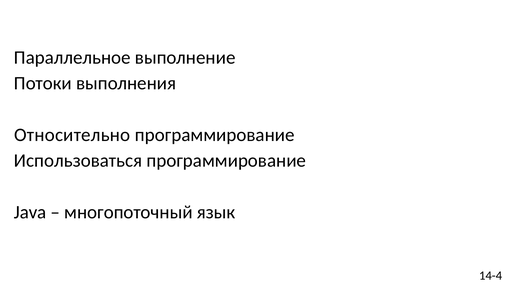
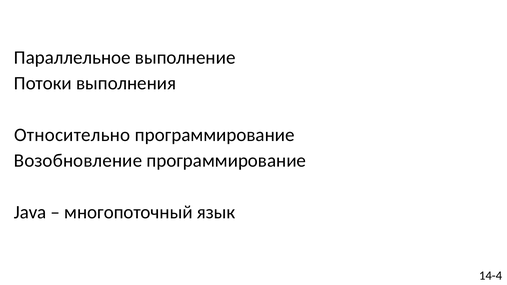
Использоваться: Использоваться -> Возобновление (78, 161)
